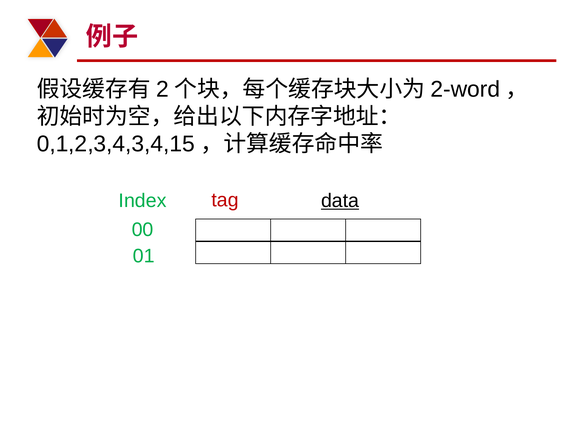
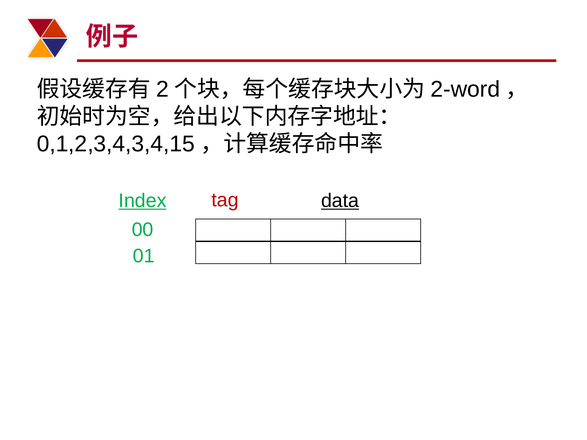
Index underline: none -> present (143, 201)
